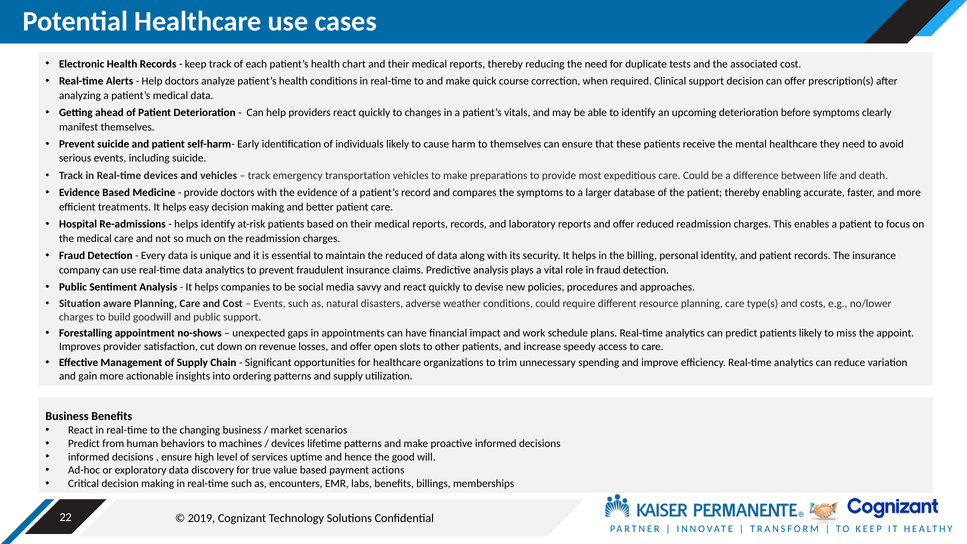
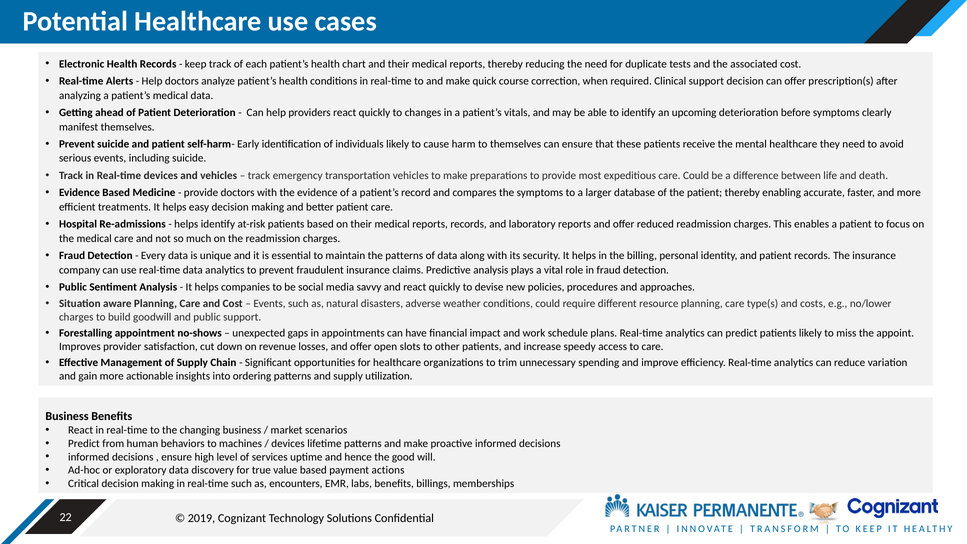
the reduced: reduced -> patterns (404, 256)
